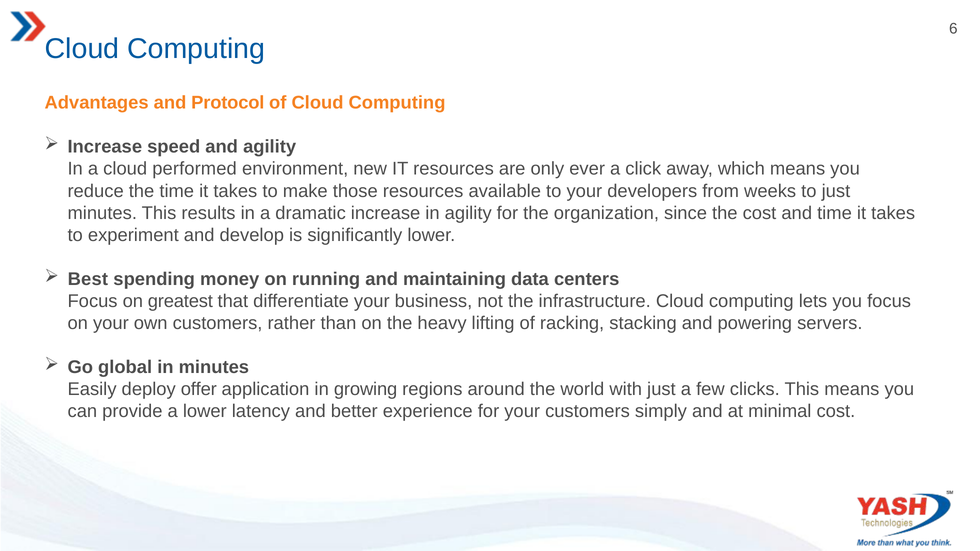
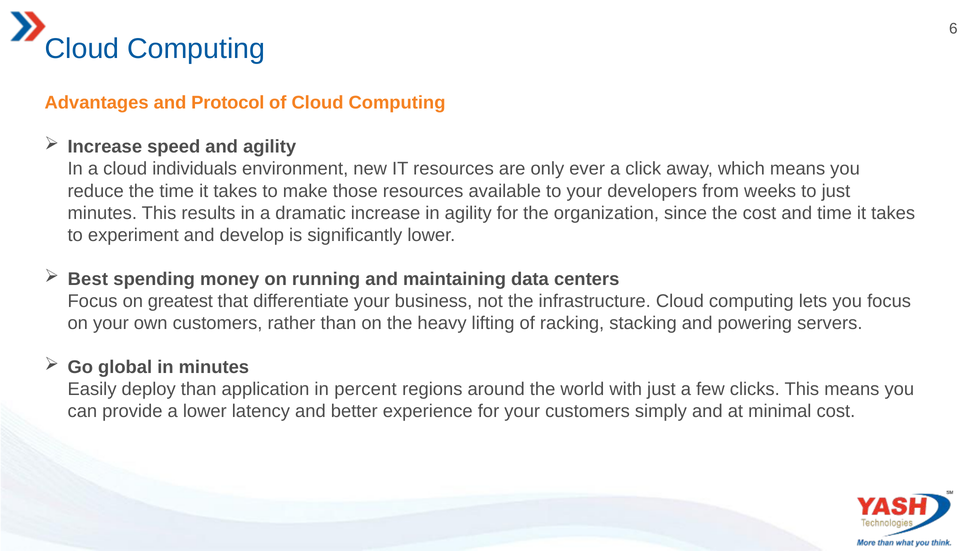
performed: performed -> individuals (195, 169)
deploy offer: offer -> than (199, 390)
growing: growing -> percent (365, 390)
